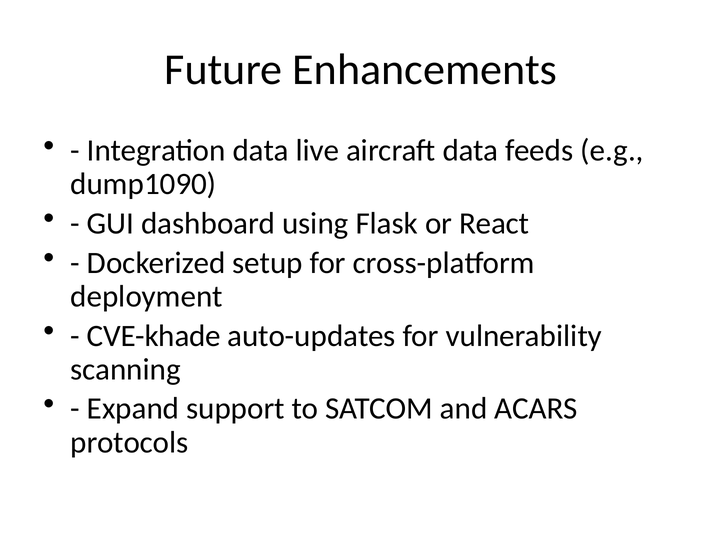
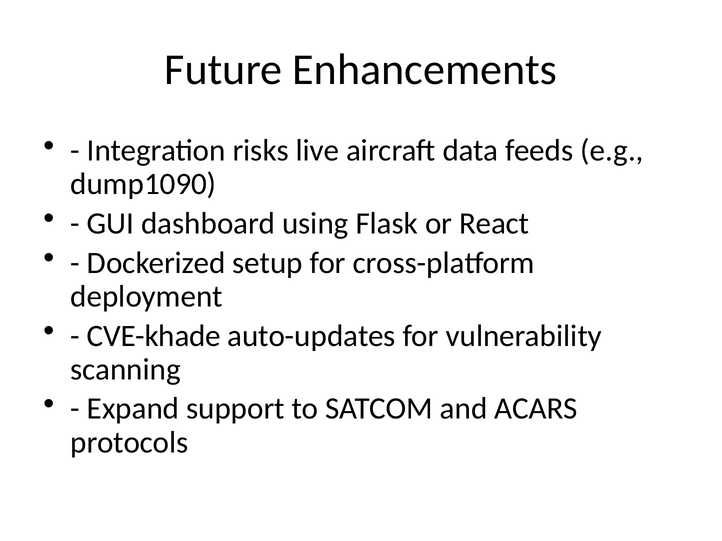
Integration data: data -> risks (261, 151)
